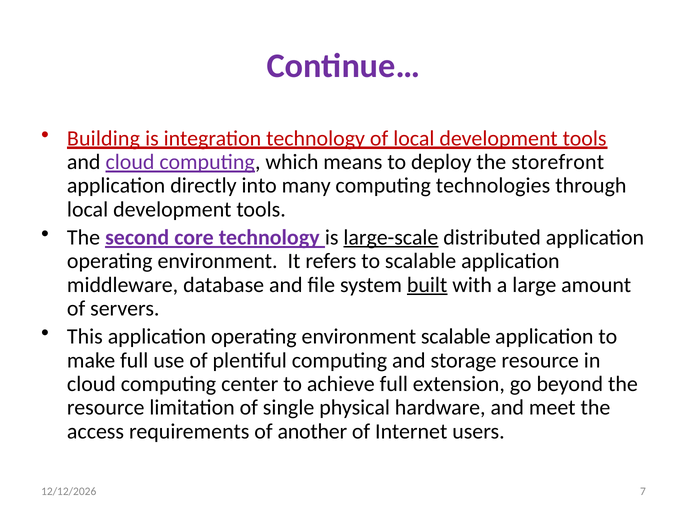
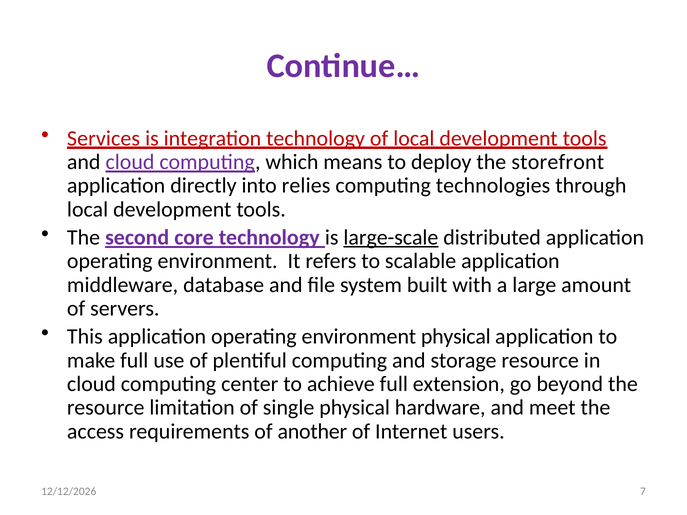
Building: Building -> Services (103, 138)
many: many -> relies (306, 186)
built underline: present -> none (427, 285)
environment scalable: scalable -> physical (456, 337)
